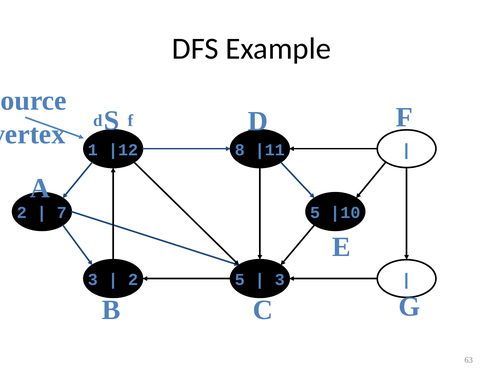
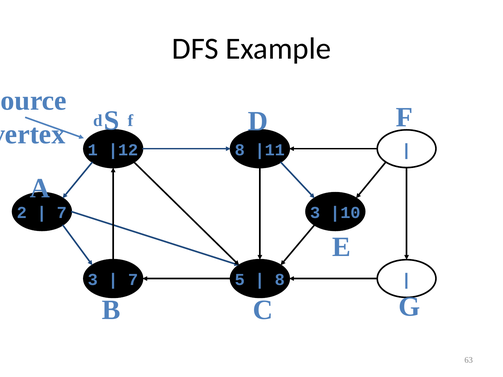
7 5: 5 -> 3 (315, 213)
2: 2 -> 7 (133, 280)
3: 3 -> 8 (280, 280)
